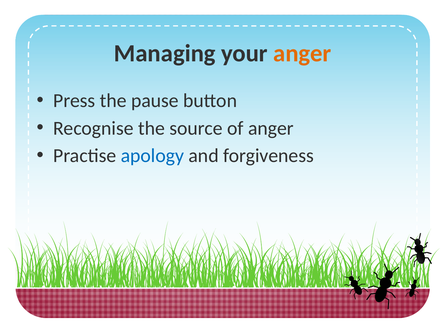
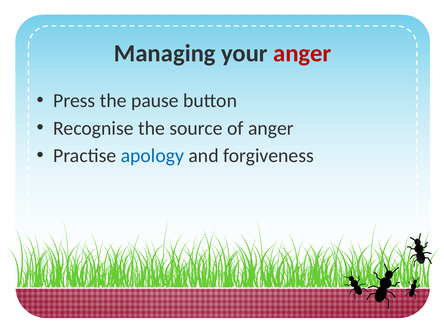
anger colour: orange -> red (302, 54)
